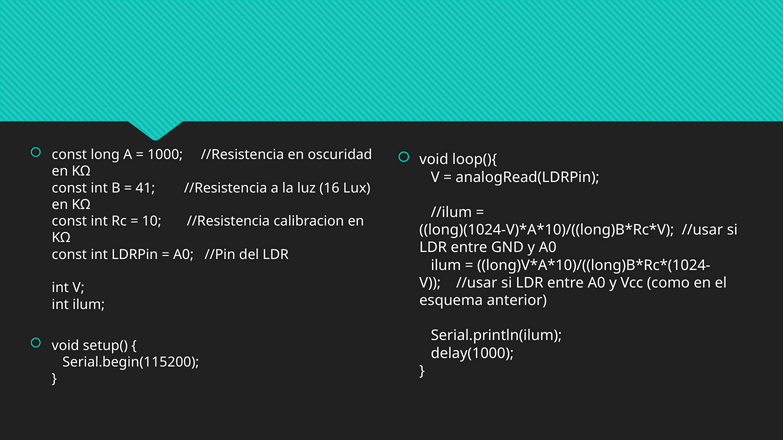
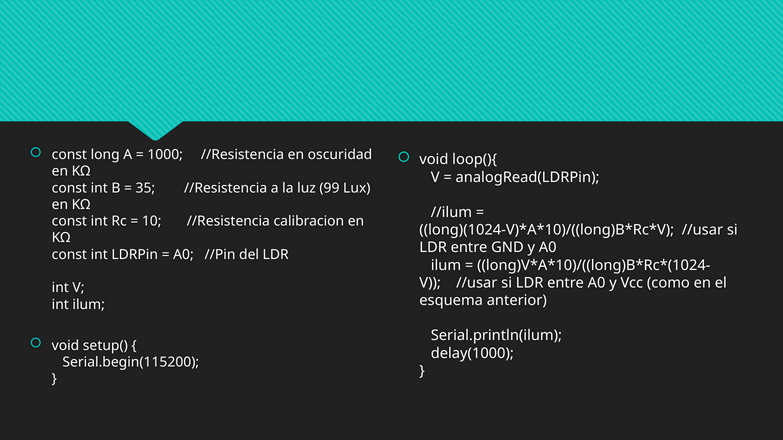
41: 41 -> 35 (145, 188)
16: 16 -> 99 (329, 188)
